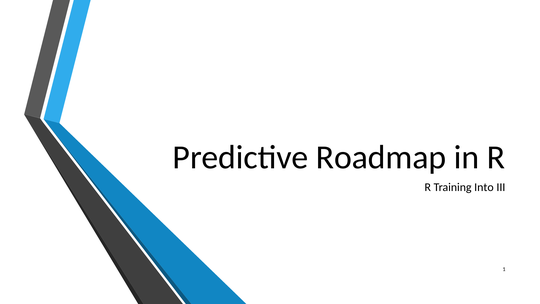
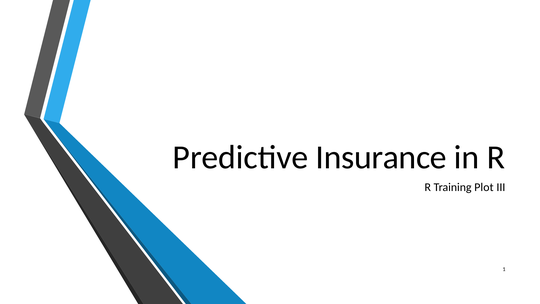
Roadmap: Roadmap -> Insurance (381, 157)
Into: Into -> Plot (484, 187)
